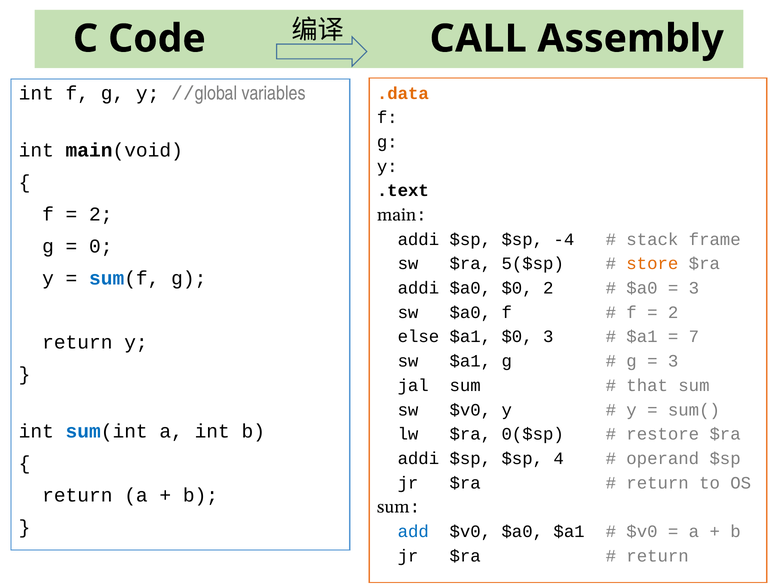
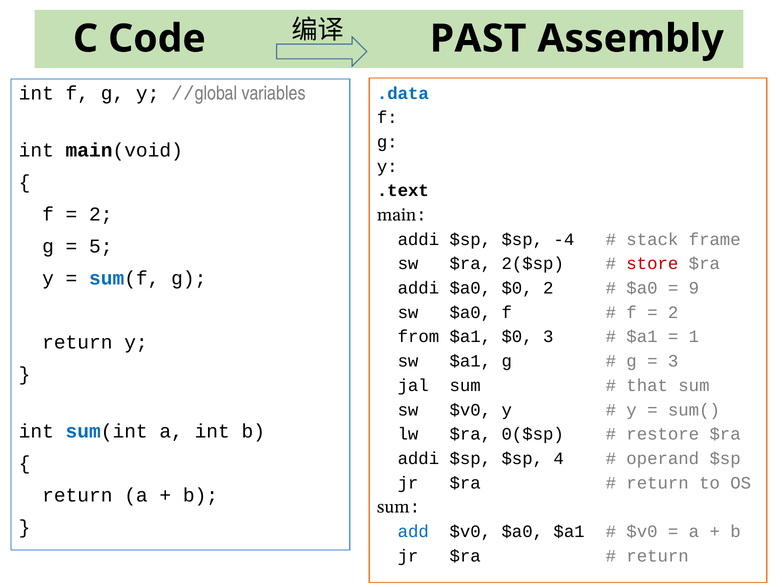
CALL: CALL -> PAST (478, 39)
.data colour: orange -> blue (403, 93)
0: 0 -> 5 (101, 246)
5($sp: 5($sp -> 2($sp (533, 264)
store colour: orange -> red (652, 264)
3: 3 -> 9 (694, 288)
else: else -> from (418, 336)
7: 7 -> 1 (694, 336)
